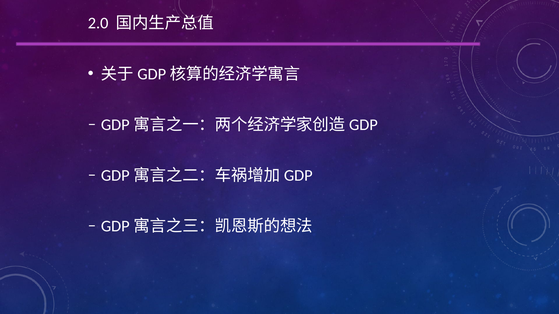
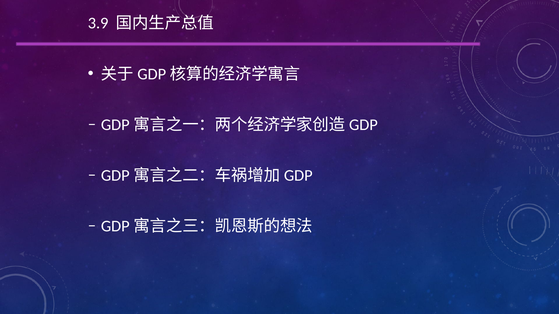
2.0: 2.0 -> 3.9 (98, 23)
